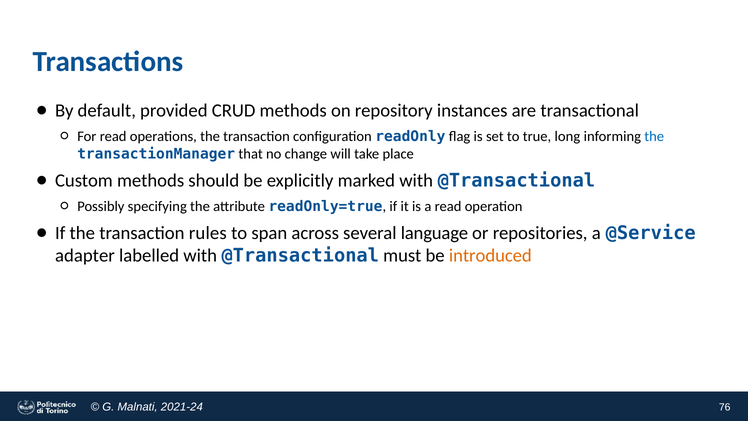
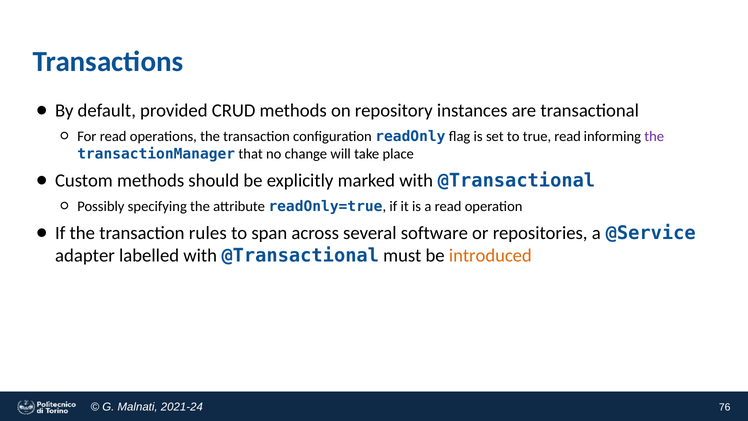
true long: long -> read (568, 136)
the colour: blue -> purple (654, 136)
language: language -> software (434, 233)
